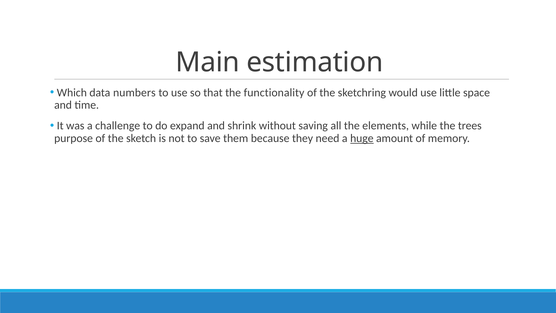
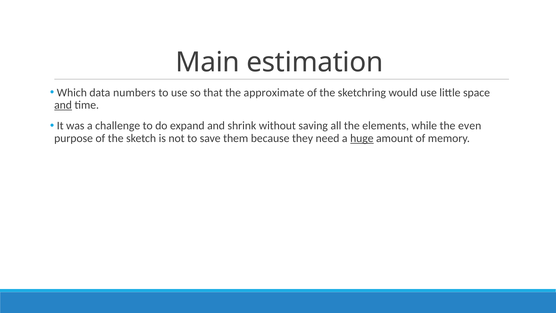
functionality: functionality -> approximate (274, 92)
and underline: none -> present (63, 105)
trees: trees -> even (470, 126)
